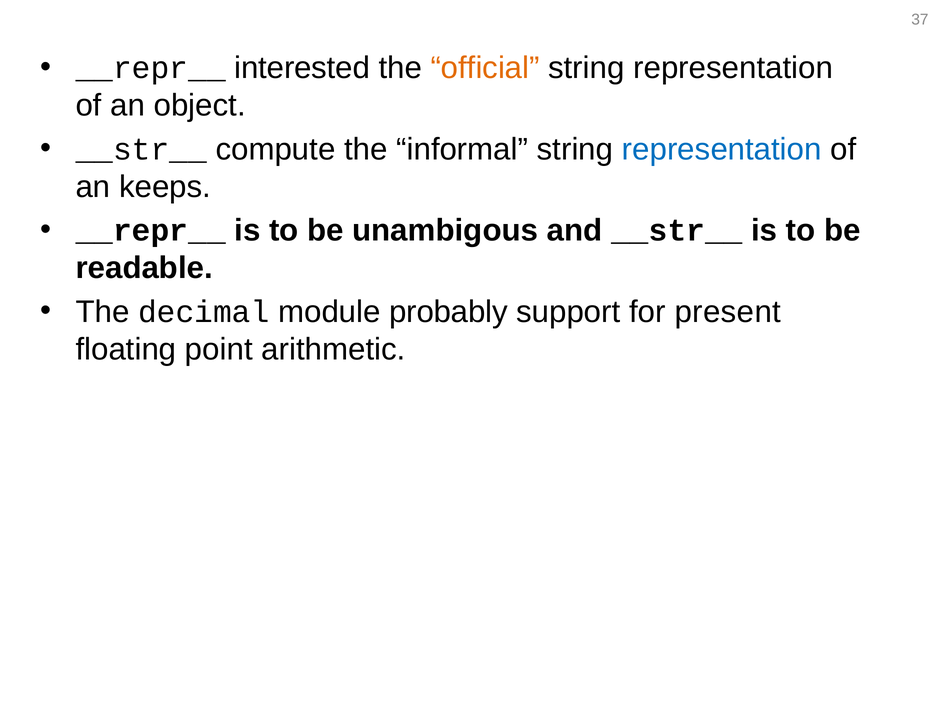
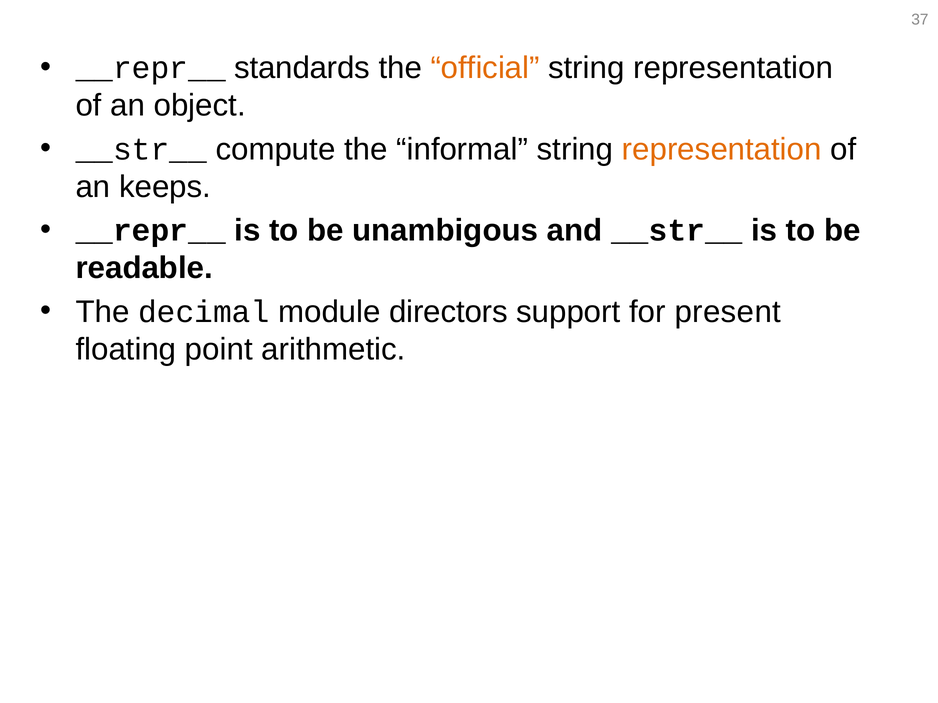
interested: interested -> standards (302, 68)
representation colour: blue -> orange (722, 150)
probably: probably -> directors (448, 312)
